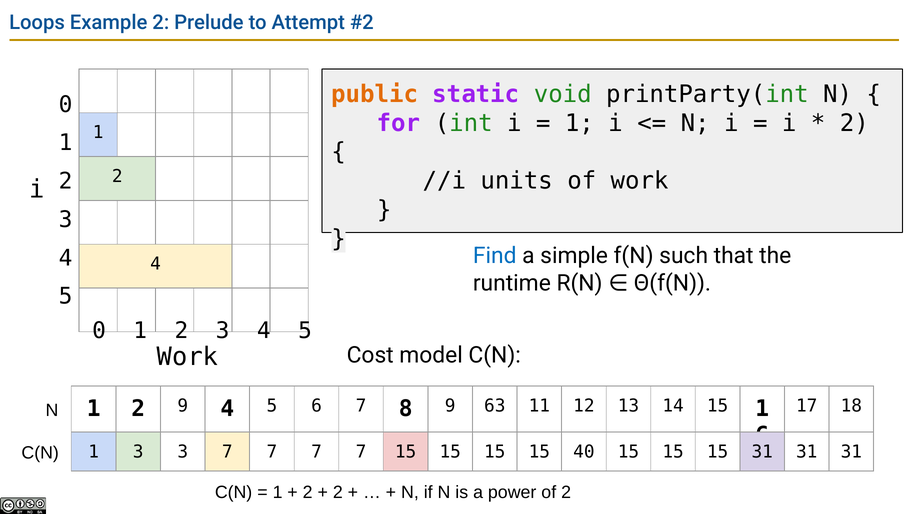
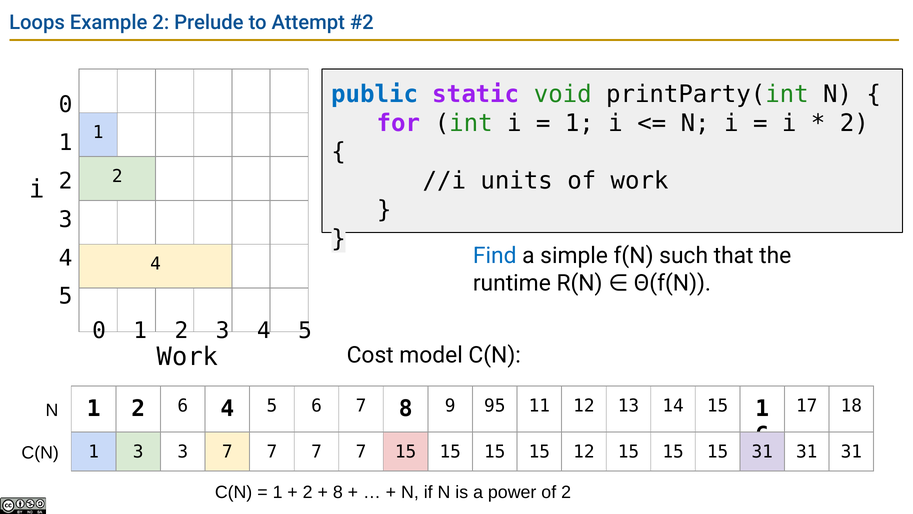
public colour: orange -> blue (375, 94)
2 9: 9 -> 6 (183, 405)
63: 63 -> 95 (495, 405)
15 40: 40 -> 12 (584, 451)
2: 2 -> 8 (338, 492)
